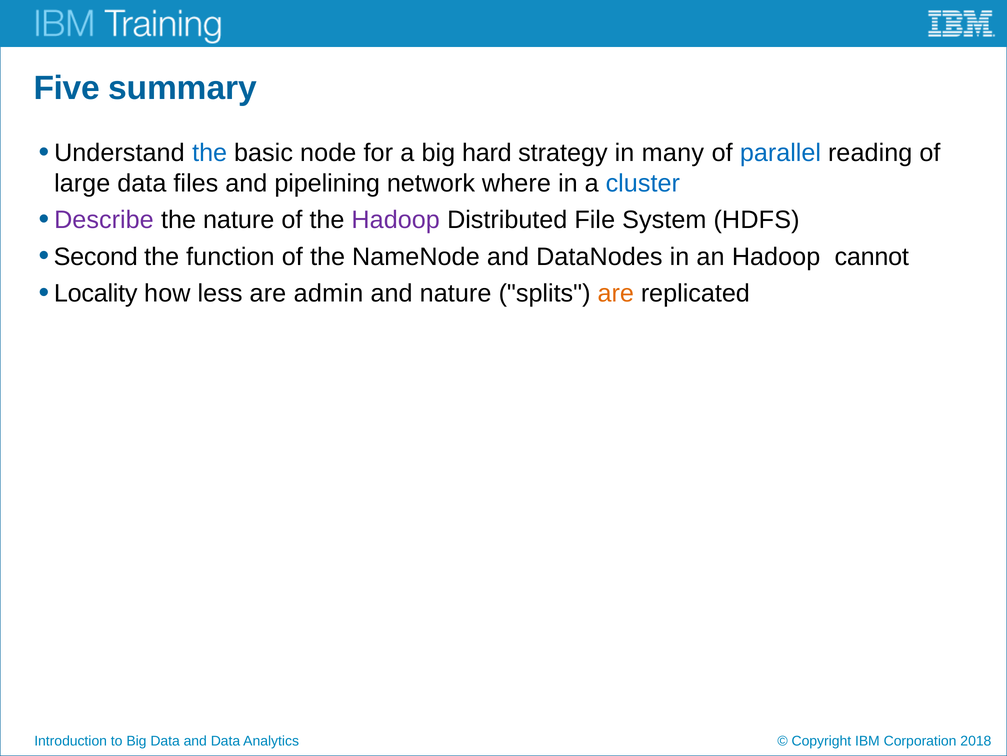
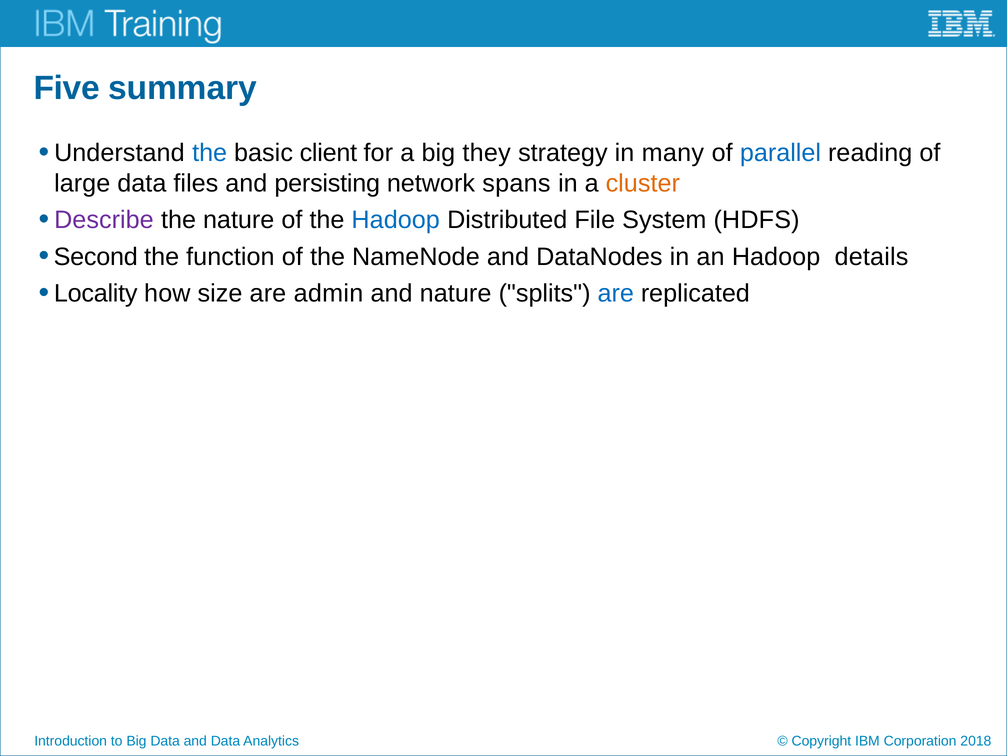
node: node -> client (328, 153)
hard: hard -> they (487, 153)
pipelining: pipelining -> persisting (327, 183)
where: where -> spans (516, 183)
cluster colour: blue -> orange (643, 183)
Hadoop colour: purple -> blue (396, 220)
cannot: cannot -> details (872, 256)
less: less -> size (220, 293)
are colour: orange -> blue (616, 293)
